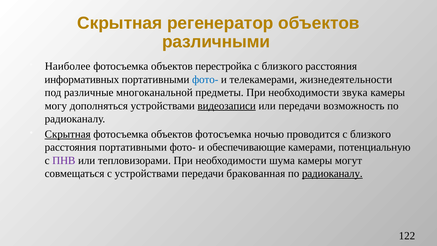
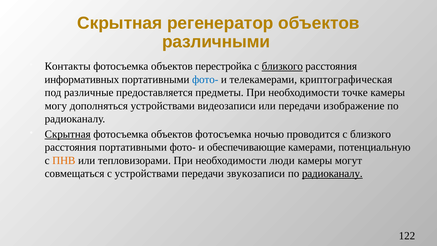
Наиболее: Наиболее -> Контакты (68, 66)
близкого underline: none -> present (282, 66)
жизнедеятельности: жизнедеятельности -> криптографическая (346, 79)
многоканальной: многоканальной -> предоставляется (154, 93)
звука: звука -> точке (355, 93)
видеозаписи underline: present -> none (227, 106)
возможность: возможность -> изображение (354, 106)
ПНВ colour: purple -> orange (64, 160)
шума: шума -> люди (282, 160)
бракованная: бракованная -> звукозаписи (256, 173)
